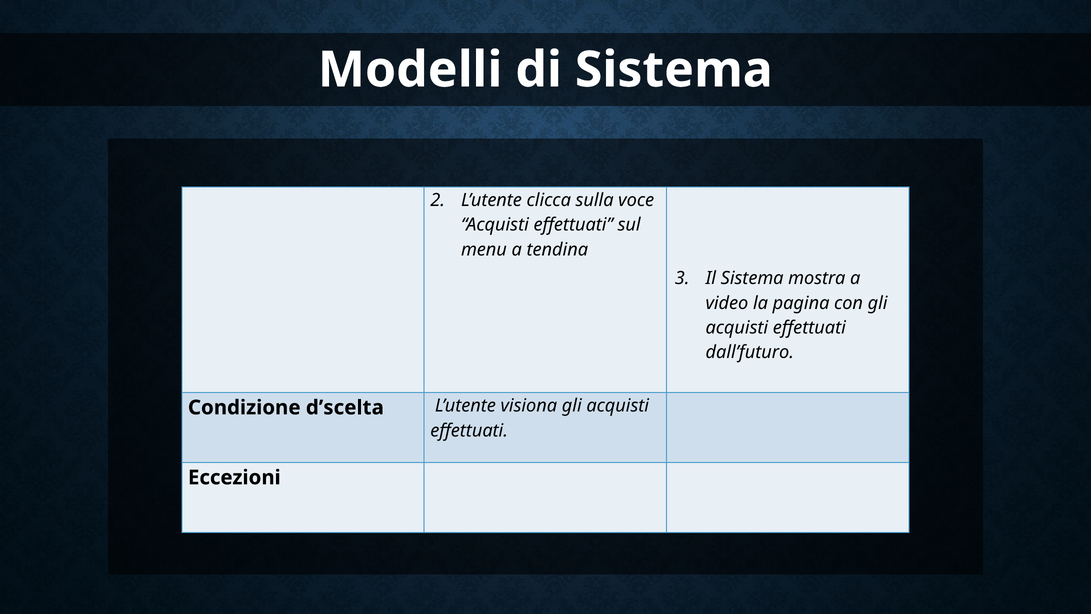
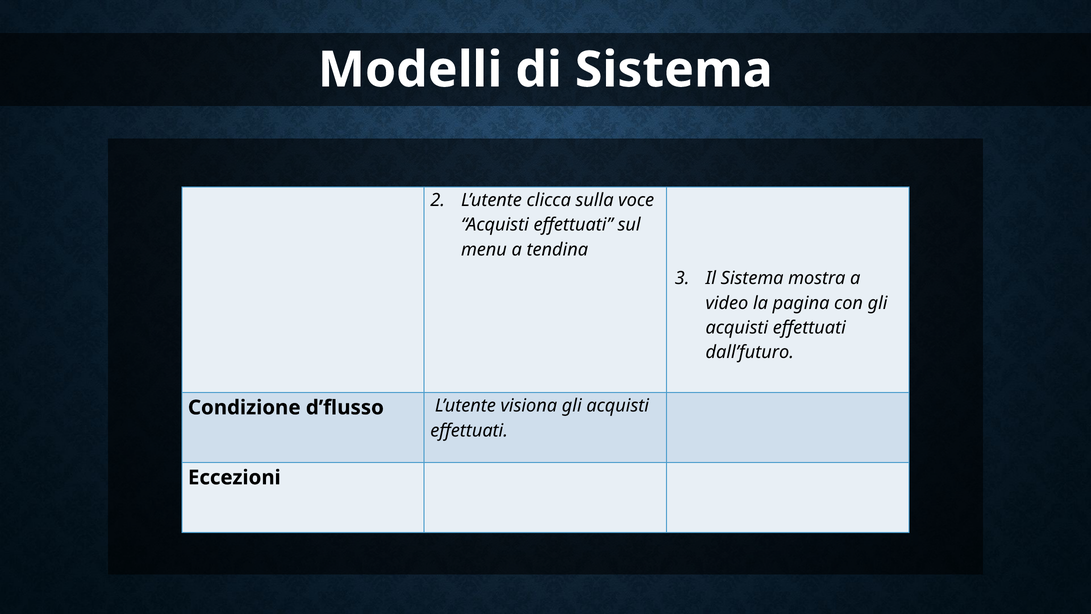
d’scelta: d’scelta -> d’flusso (345, 407)
